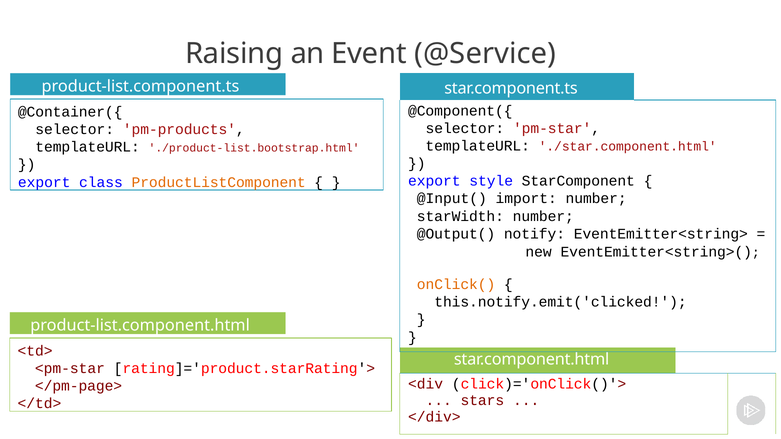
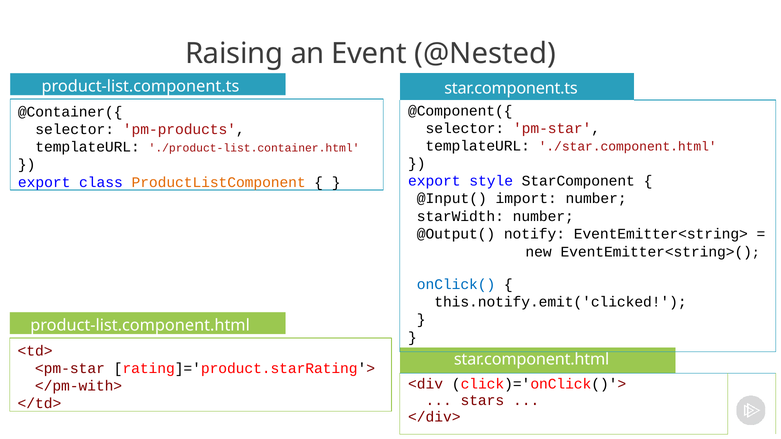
@Service: @Service -> @Nested (485, 54)
./product-list.bootstrap.html: ./product-list.bootstrap.html -> ./product-list.container.html (254, 148)
onClick( colour: orange -> blue (456, 285)
</pm-page>: </pm-page> -> </pm-with> (79, 386)
